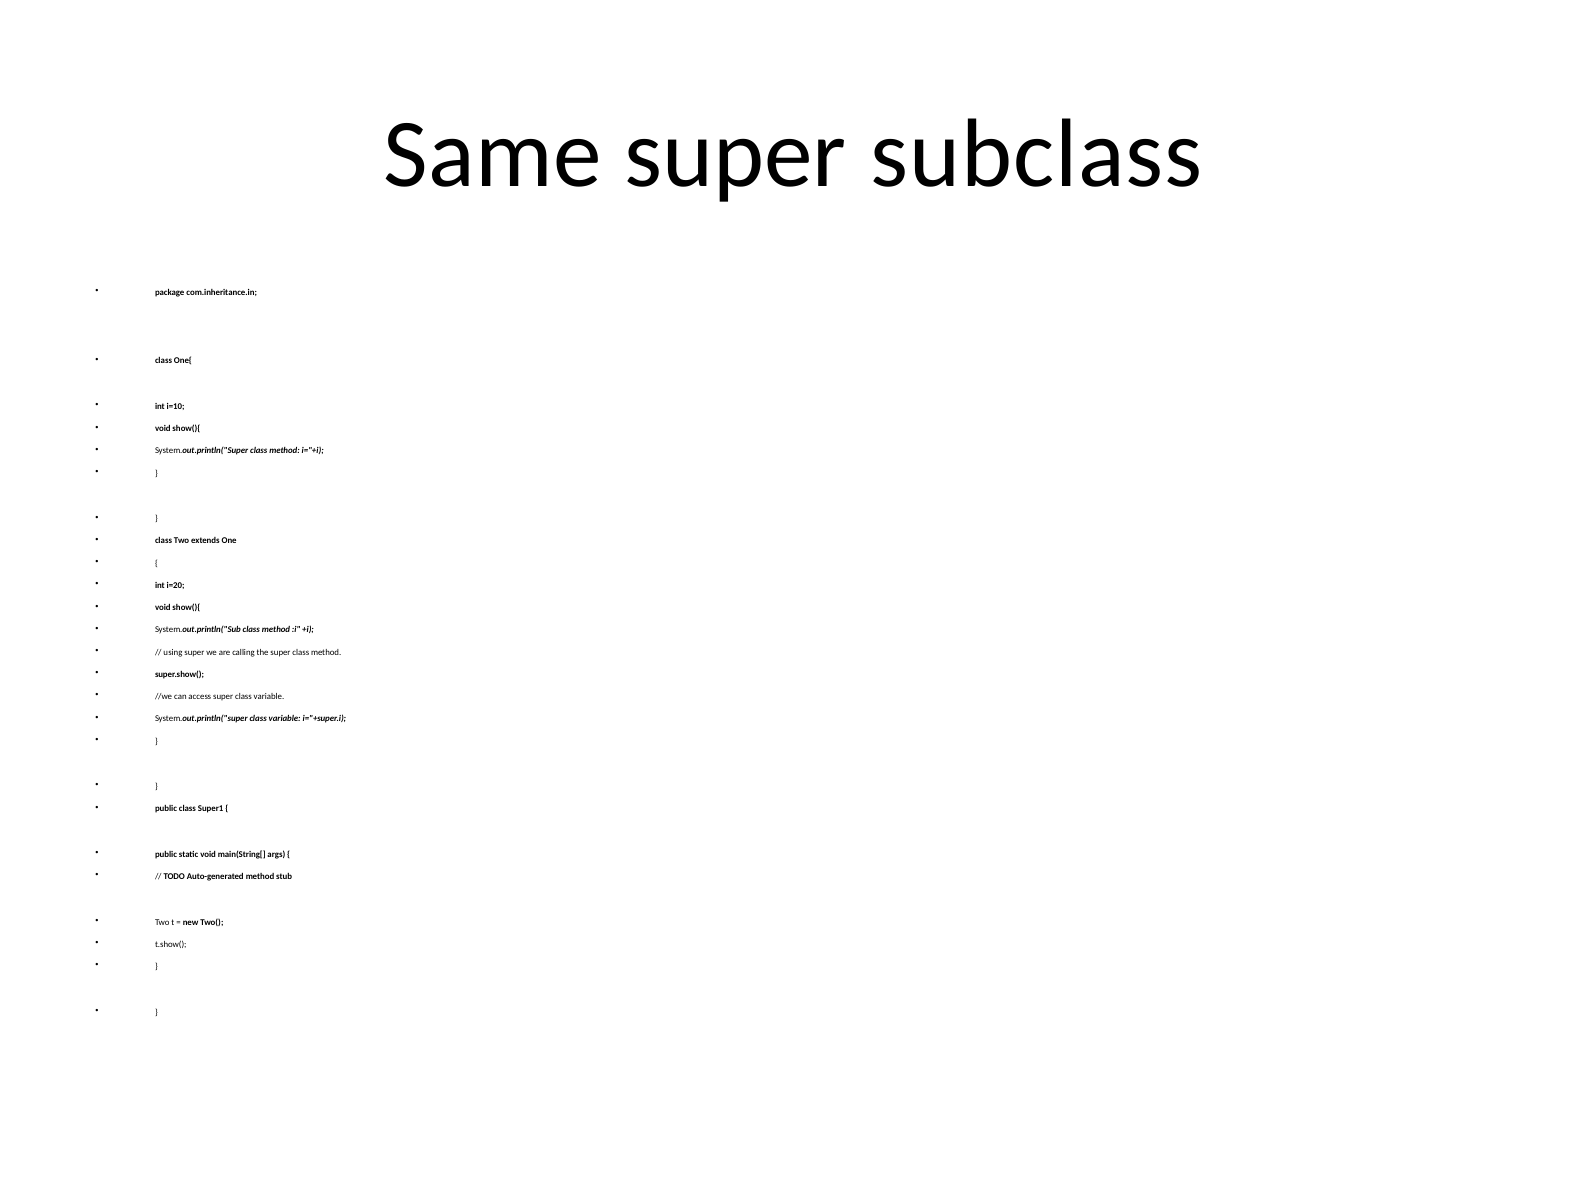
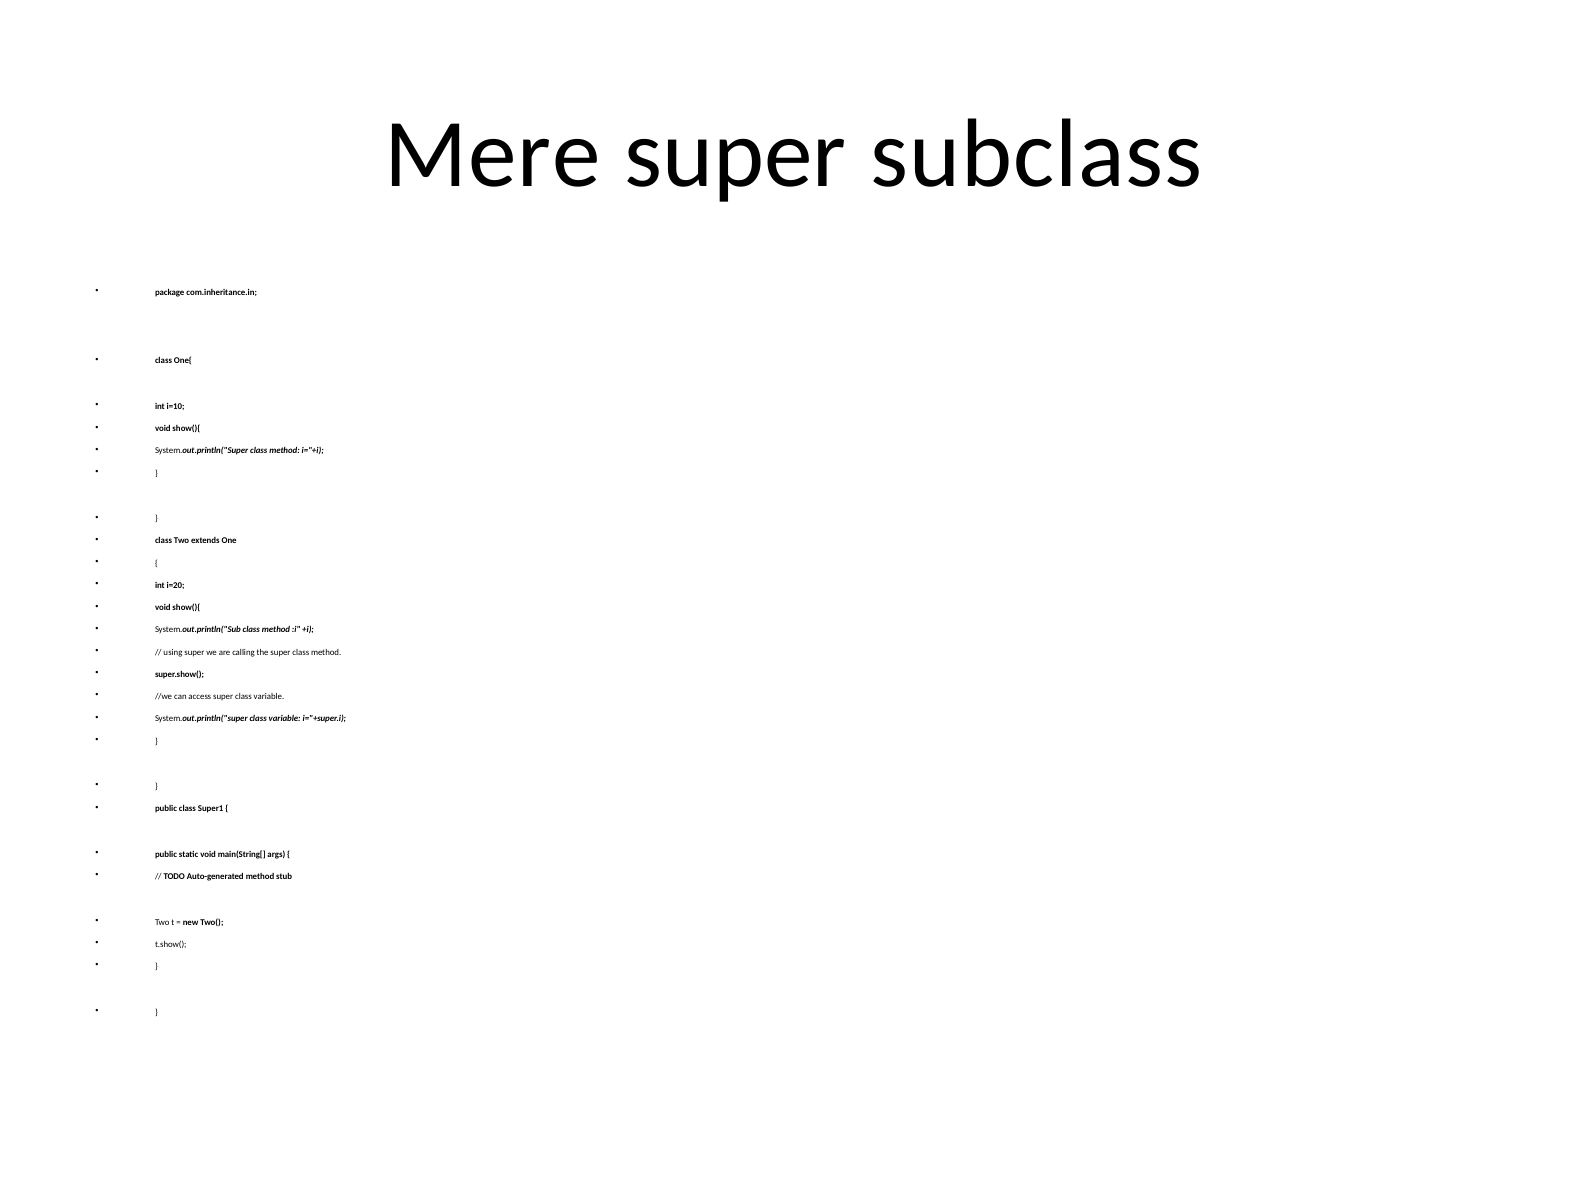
Same: Same -> Mere (493, 154)
